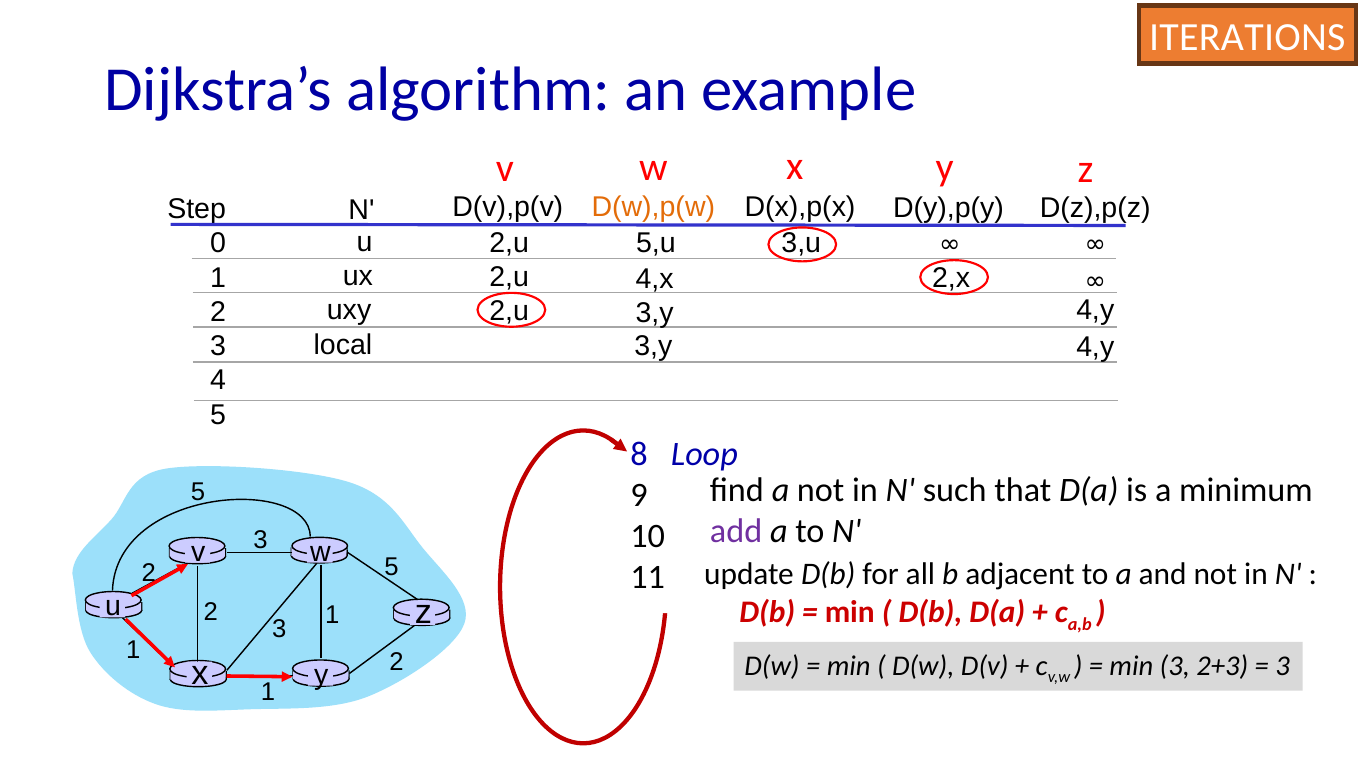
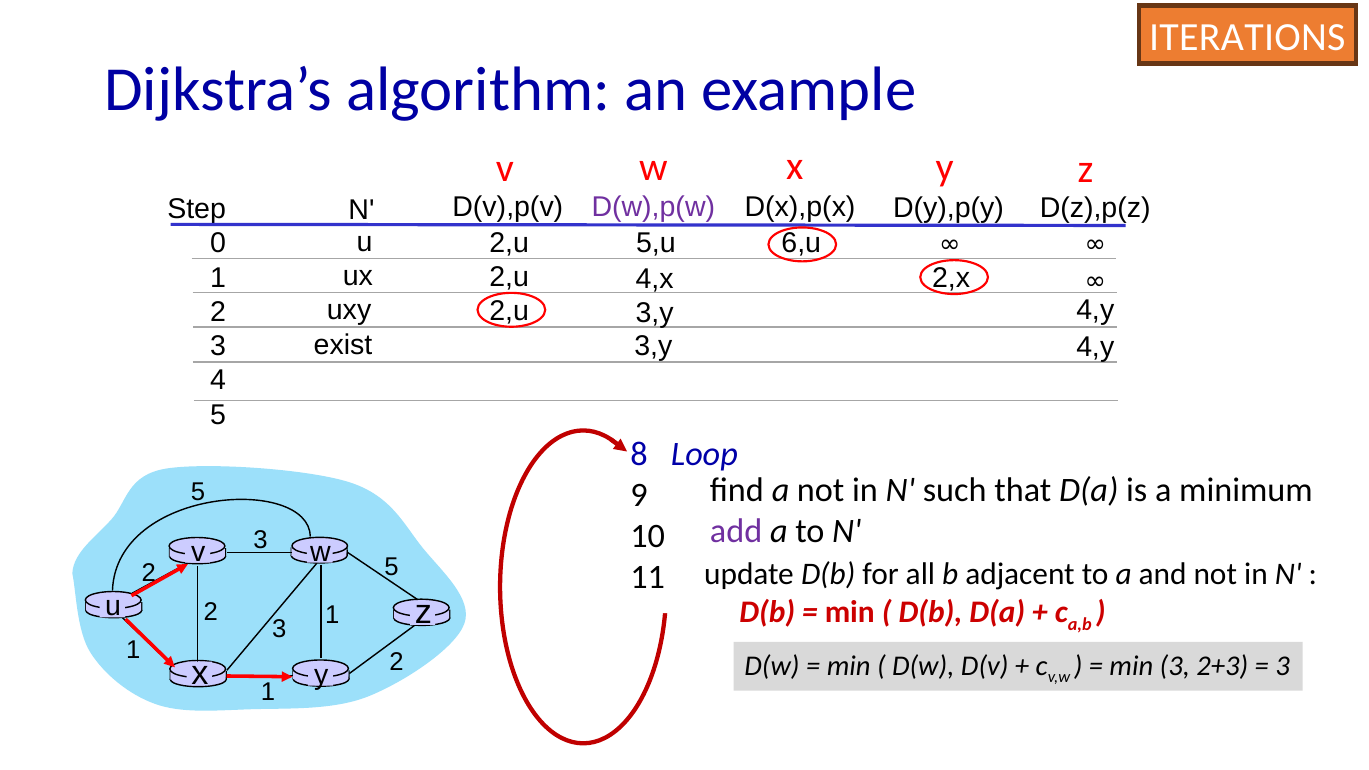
D(w),p(w colour: orange -> purple (653, 208)
3,u: 3,u -> 6,u (801, 243)
local: local -> exist (343, 345)
